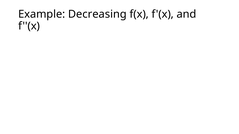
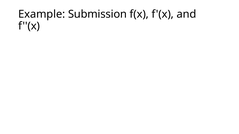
Decreasing: Decreasing -> Submission (97, 14)
